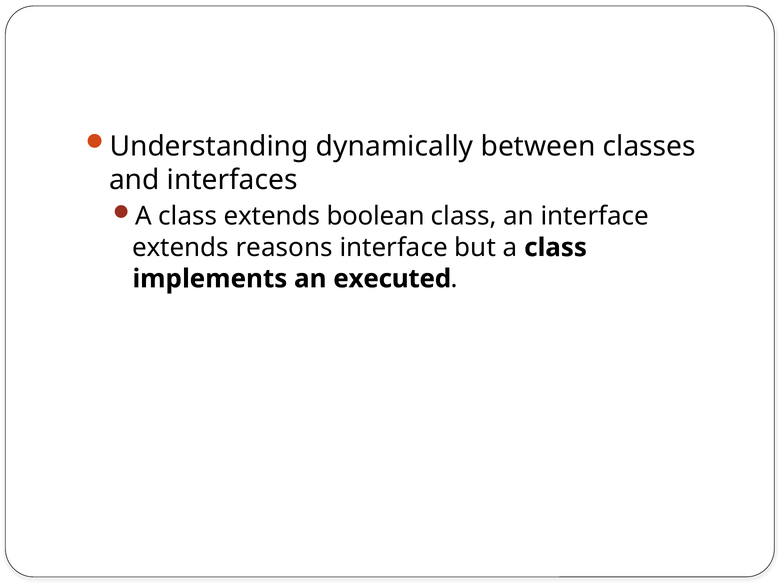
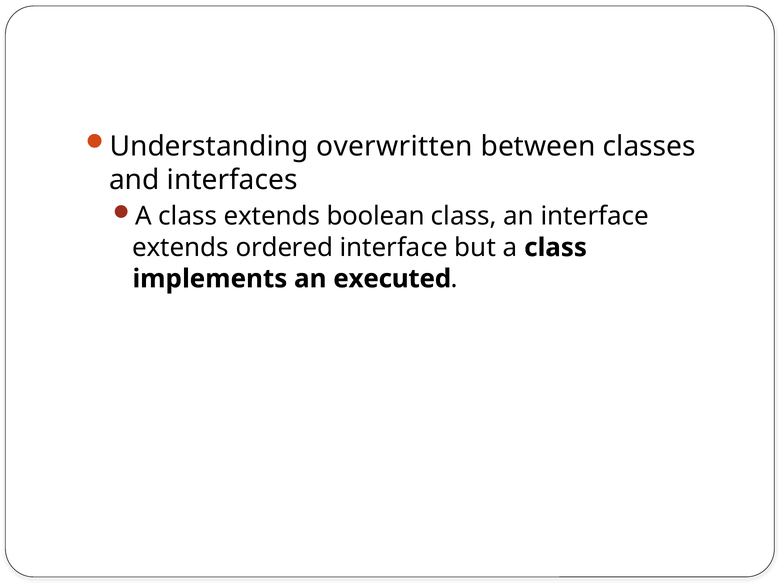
dynamically: dynamically -> overwritten (395, 146)
reasons: reasons -> ordered (284, 248)
